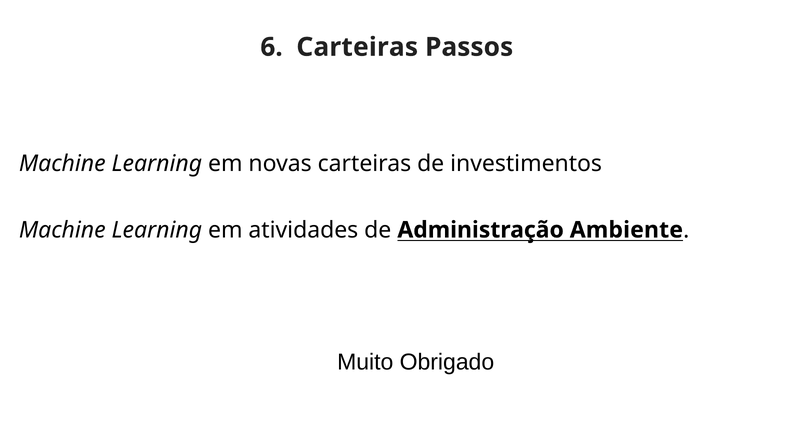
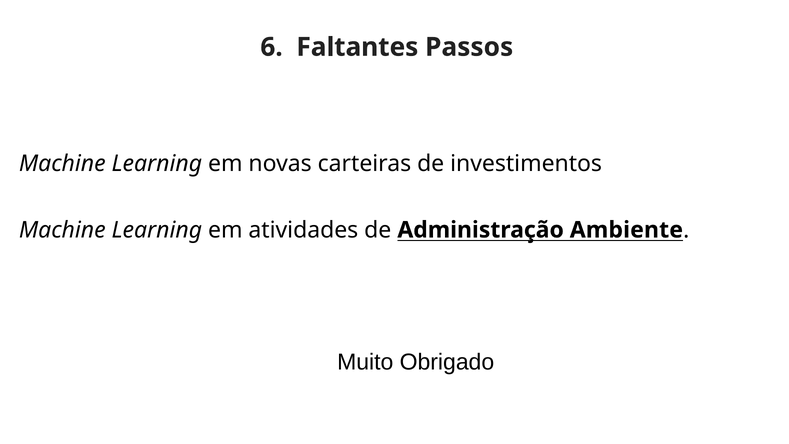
6 Carteiras: Carteiras -> Faltantes (357, 47)
